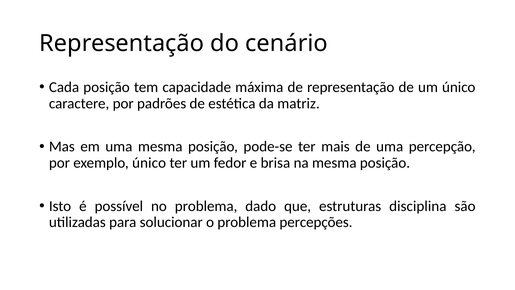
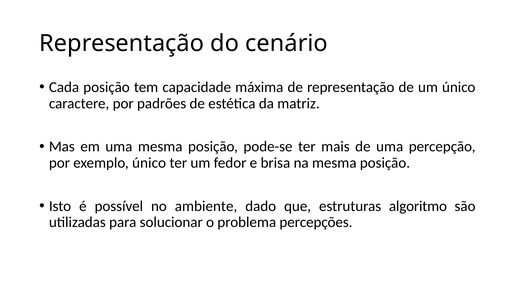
no problema: problema -> ambiente (206, 206)
disciplina: disciplina -> algoritmo (418, 206)
